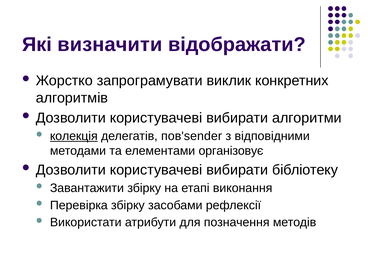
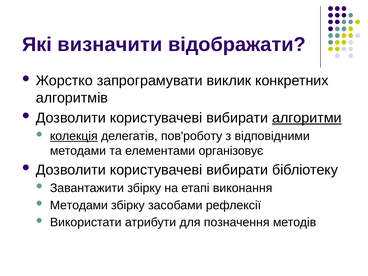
алгоритми underline: none -> present (307, 118)
пов'sender: пов'sender -> пов'роботу (192, 136)
Перевірка: Перевірка -> Методами (79, 205)
